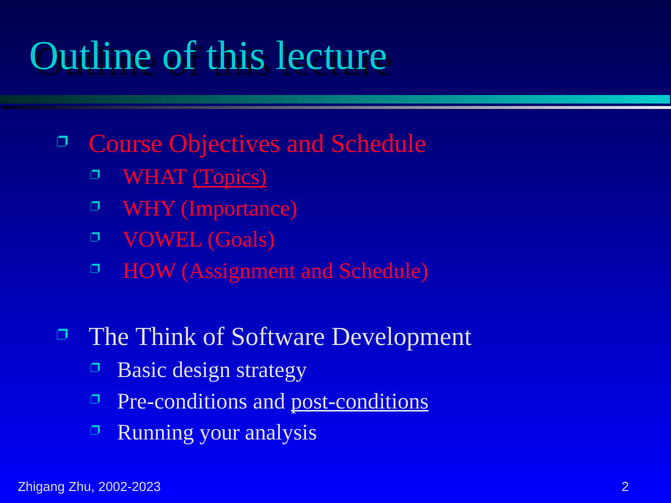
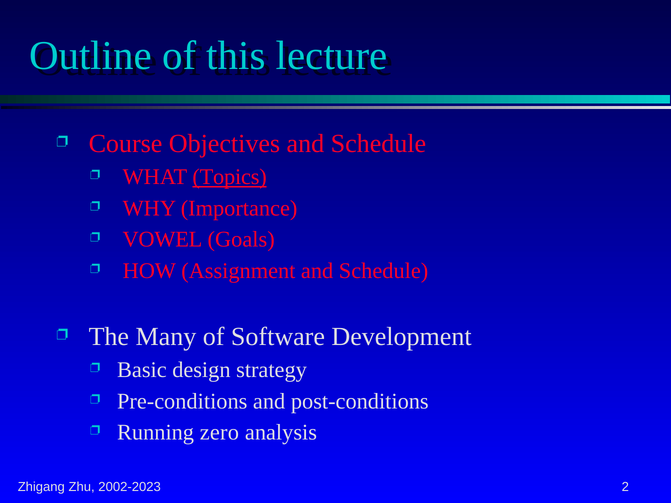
Think: Think -> Many (166, 337)
post-conditions underline: present -> none (360, 401)
your: your -> zero (219, 433)
